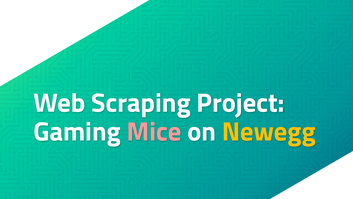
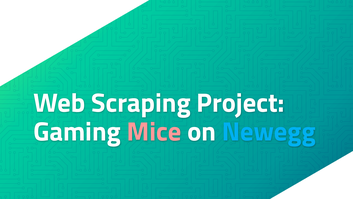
Newegg colour: yellow -> light blue (269, 132)
